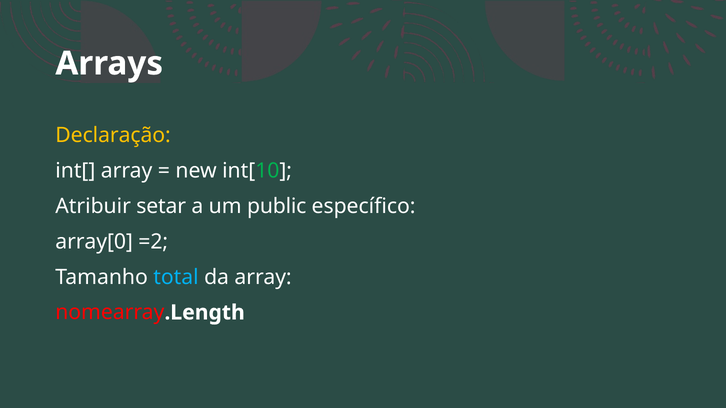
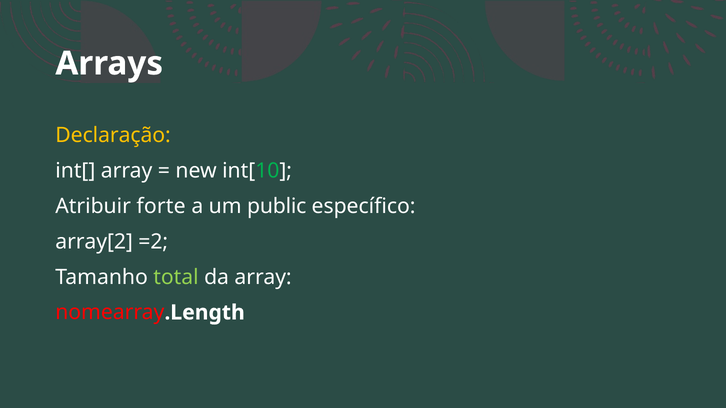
setar: setar -> forte (161, 206)
array[0: array[0 -> array[2 (94, 242)
total colour: light blue -> light green (176, 277)
